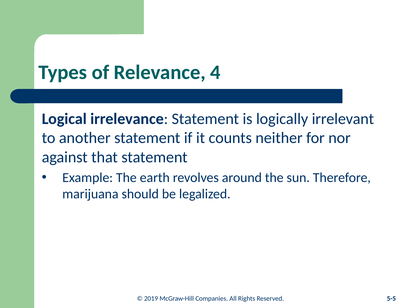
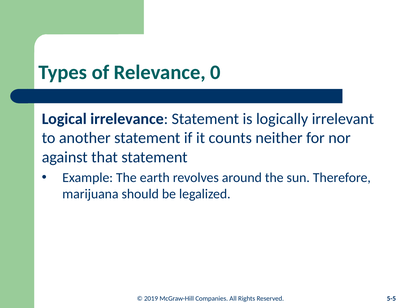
4: 4 -> 0 (215, 72)
